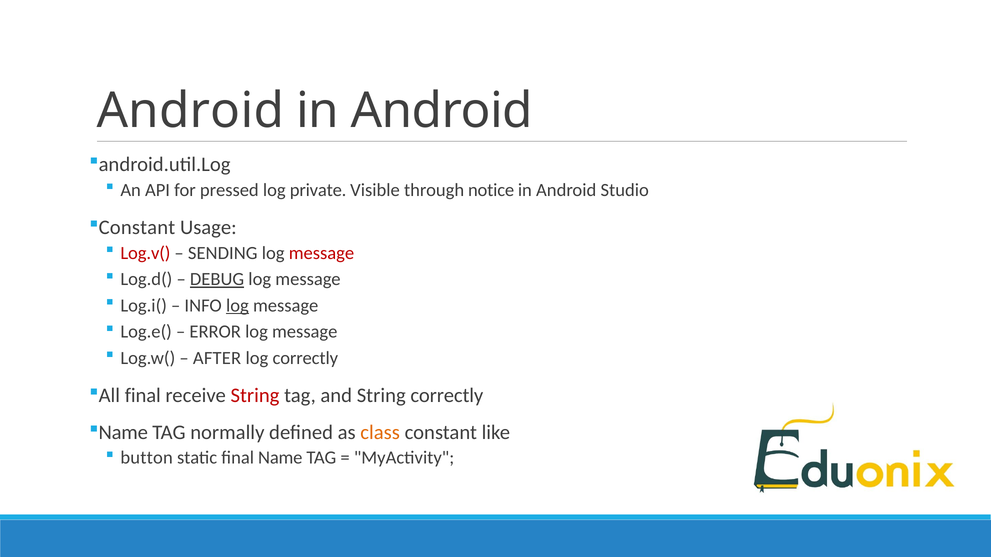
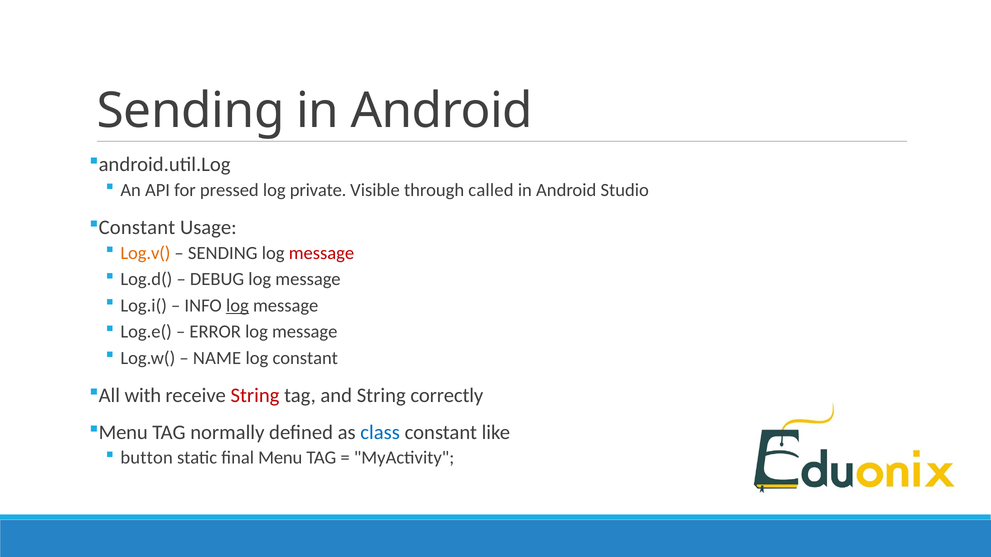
Android: Android -> Sending (191, 111)
notice: notice -> called (491, 190)
Log.v( colour: red -> orange (145, 253)
DEBUG underline: present -> none (217, 279)
AFTER: AFTER -> NAME (217, 358)
log correctly: correctly -> constant (305, 358)
All final: final -> with (143, 396)
Name: Name -> Menu (123, 433)
class colour: orange -> blue (380, 433)
final Name: Name -> Menu (280, 458)
